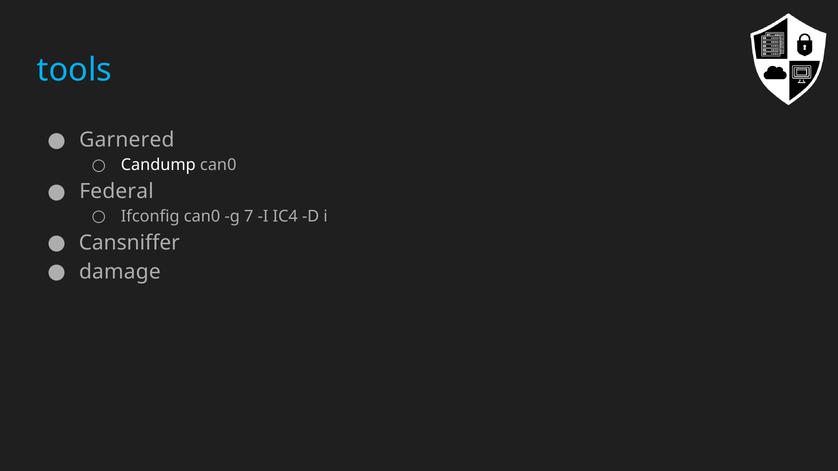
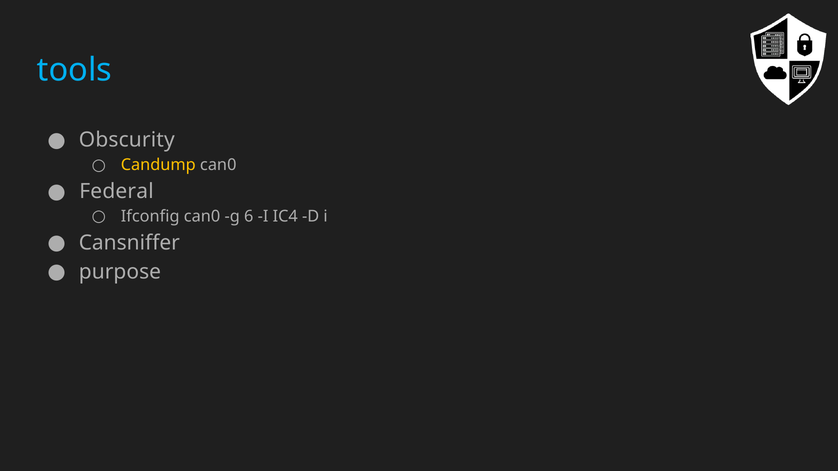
Garnered: Garnered -> Obscurity (127, 140)
Candump colour: white -> yellow (158, 165)
7: 7 -> 6 (249, 216)
damage: damage -> purpose (120, 272)
